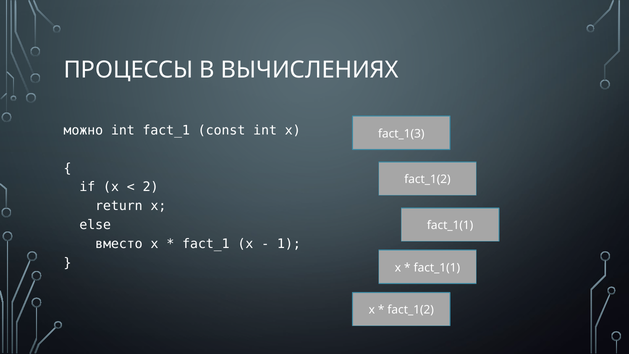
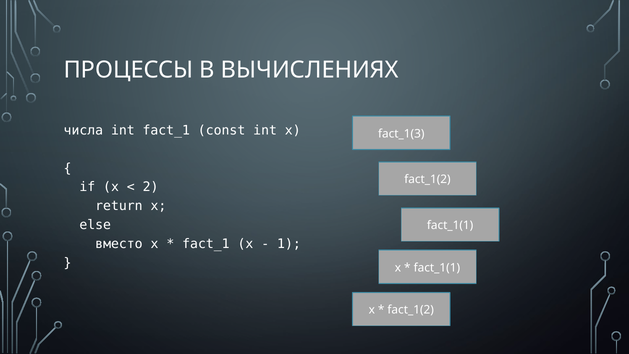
можно: можно -> числа (83, 130)
